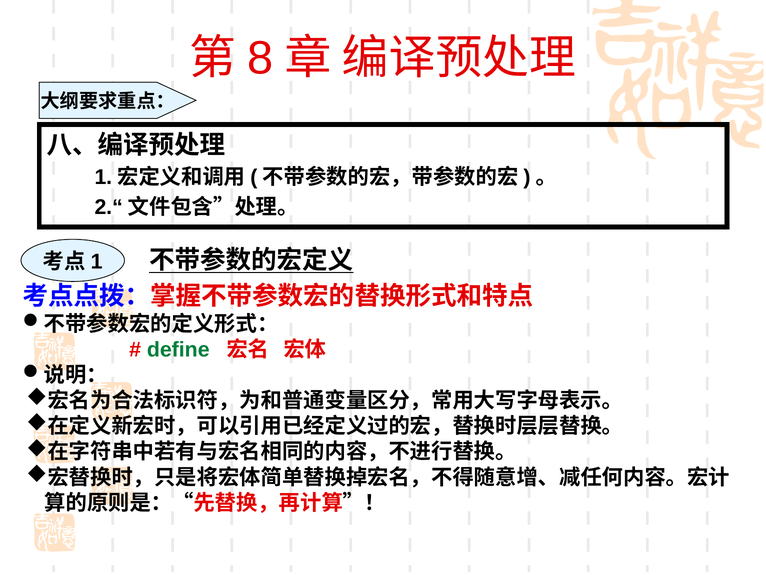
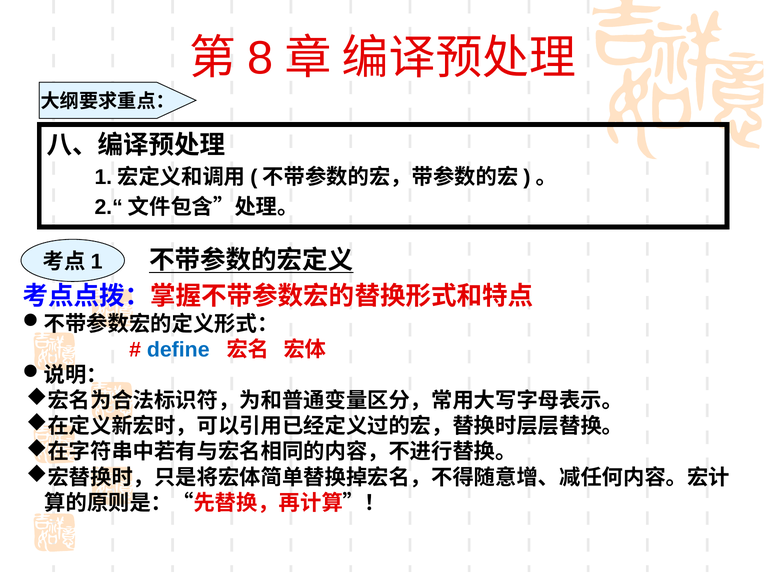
define colour: green -> blue (178, 349)
